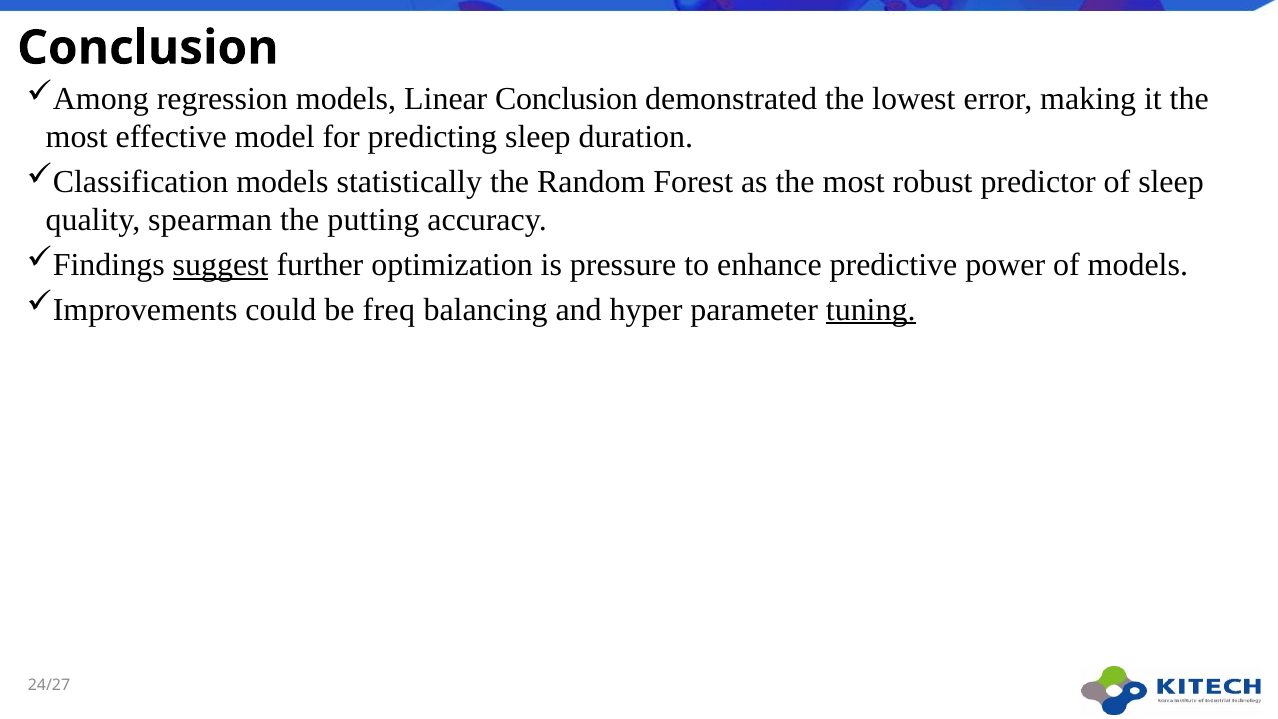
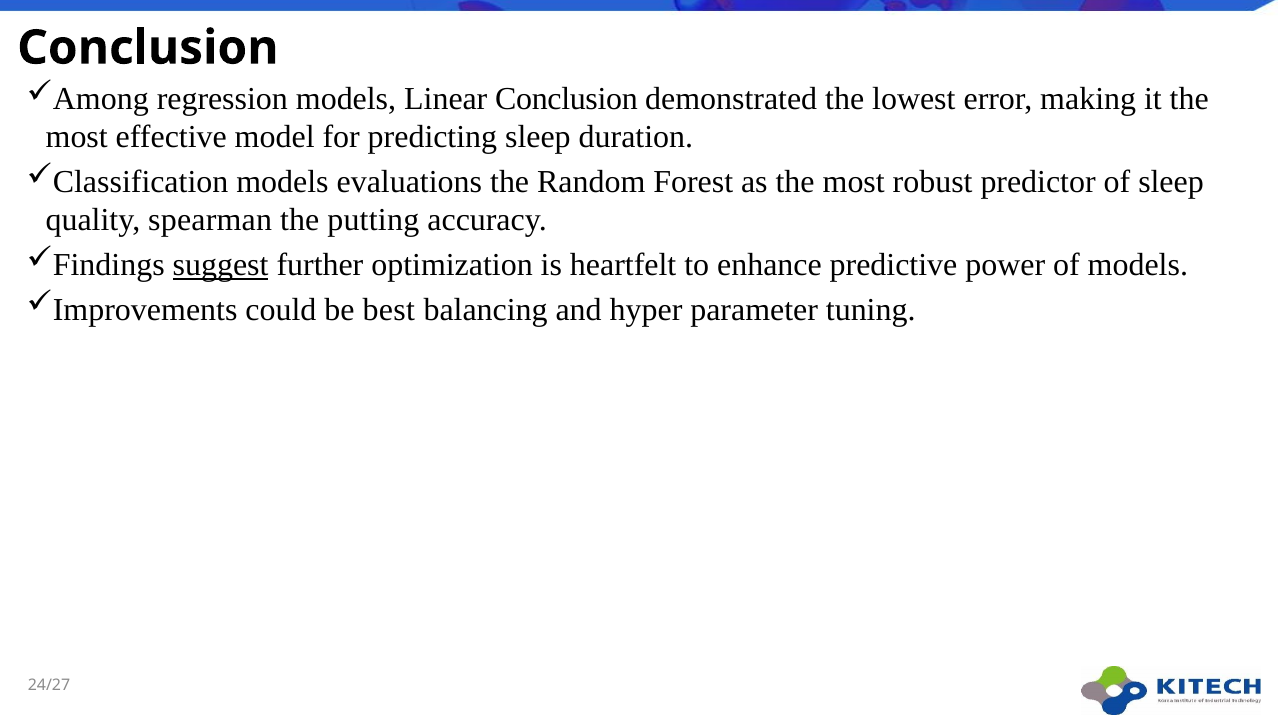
statistically: statistically -> evaluations (409, 182)
pressure: pressure -> heartfelt (623, 265)
freq: freq -> best (389, 310)
tuning underline: present -> none (871, 310)
